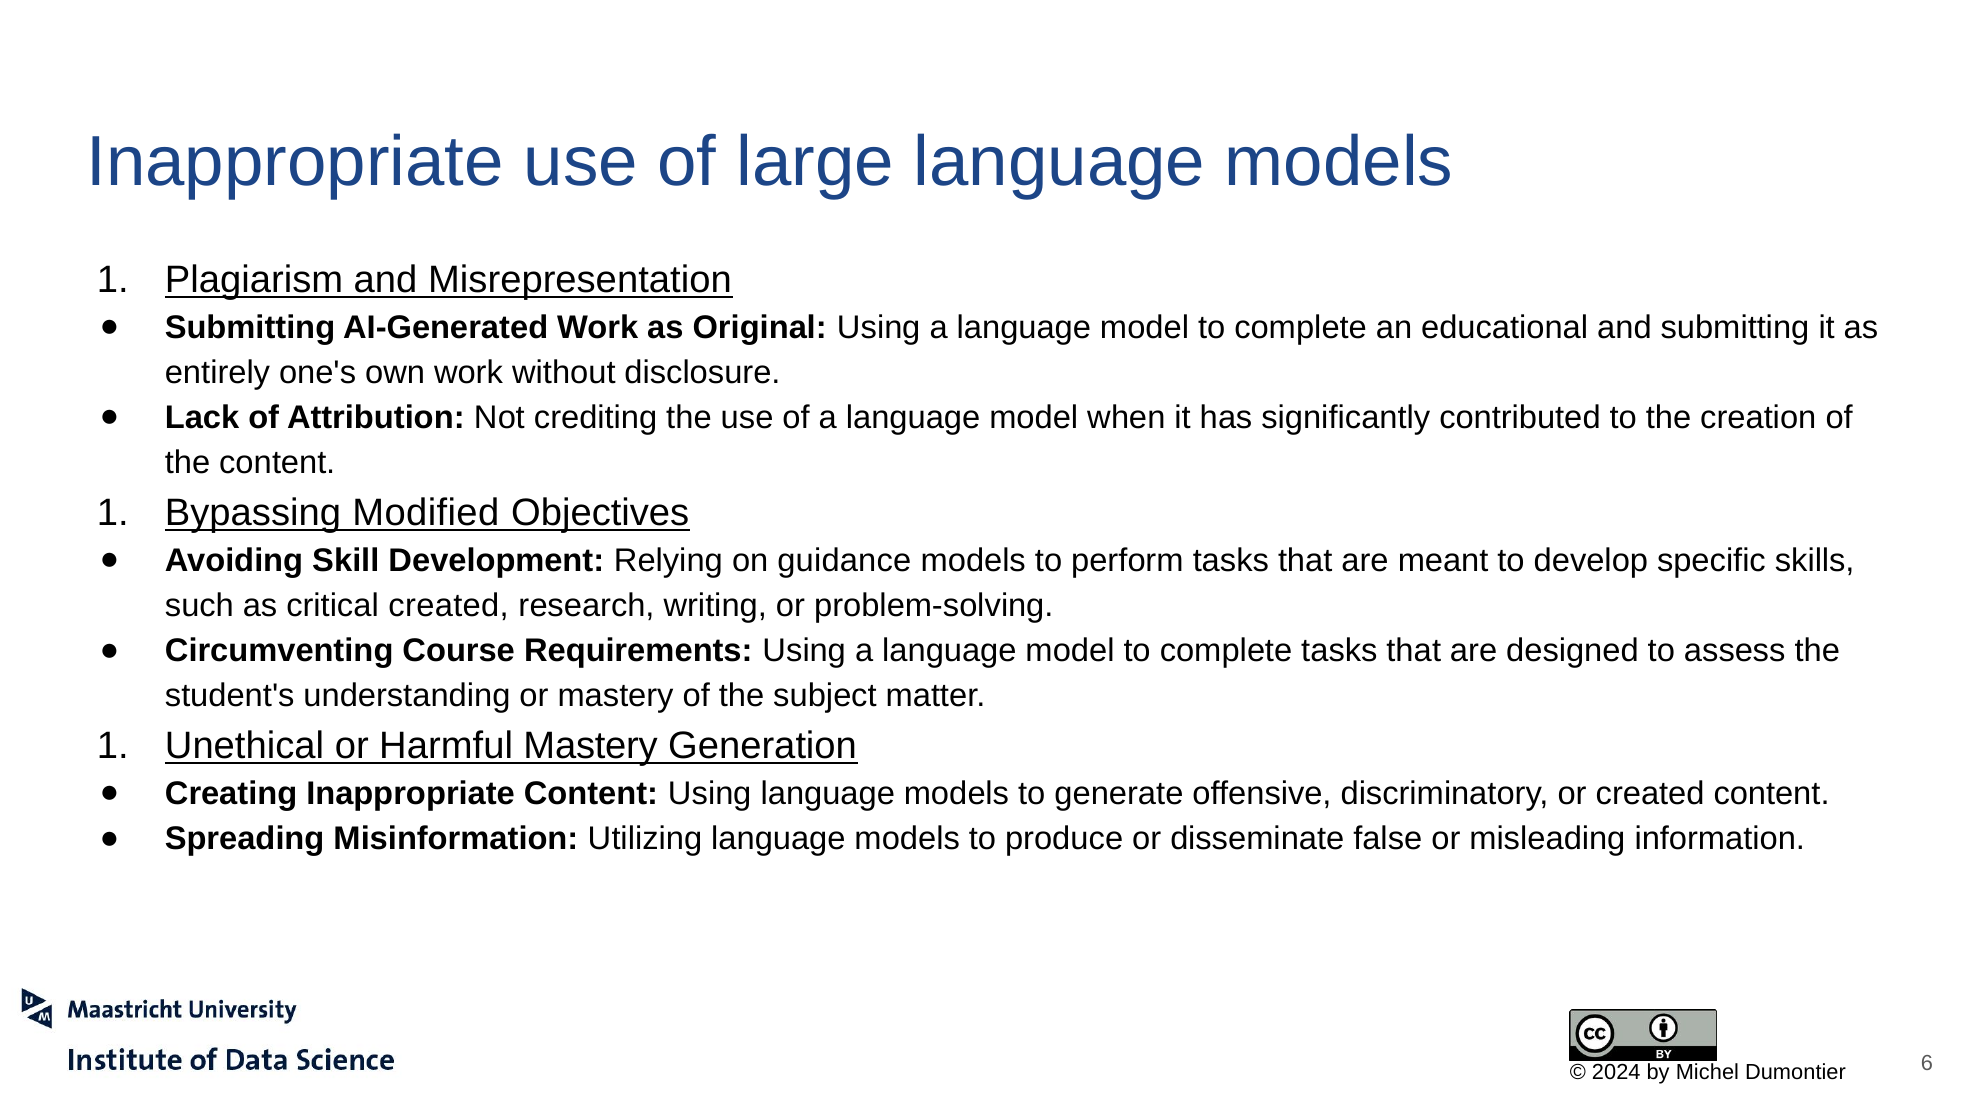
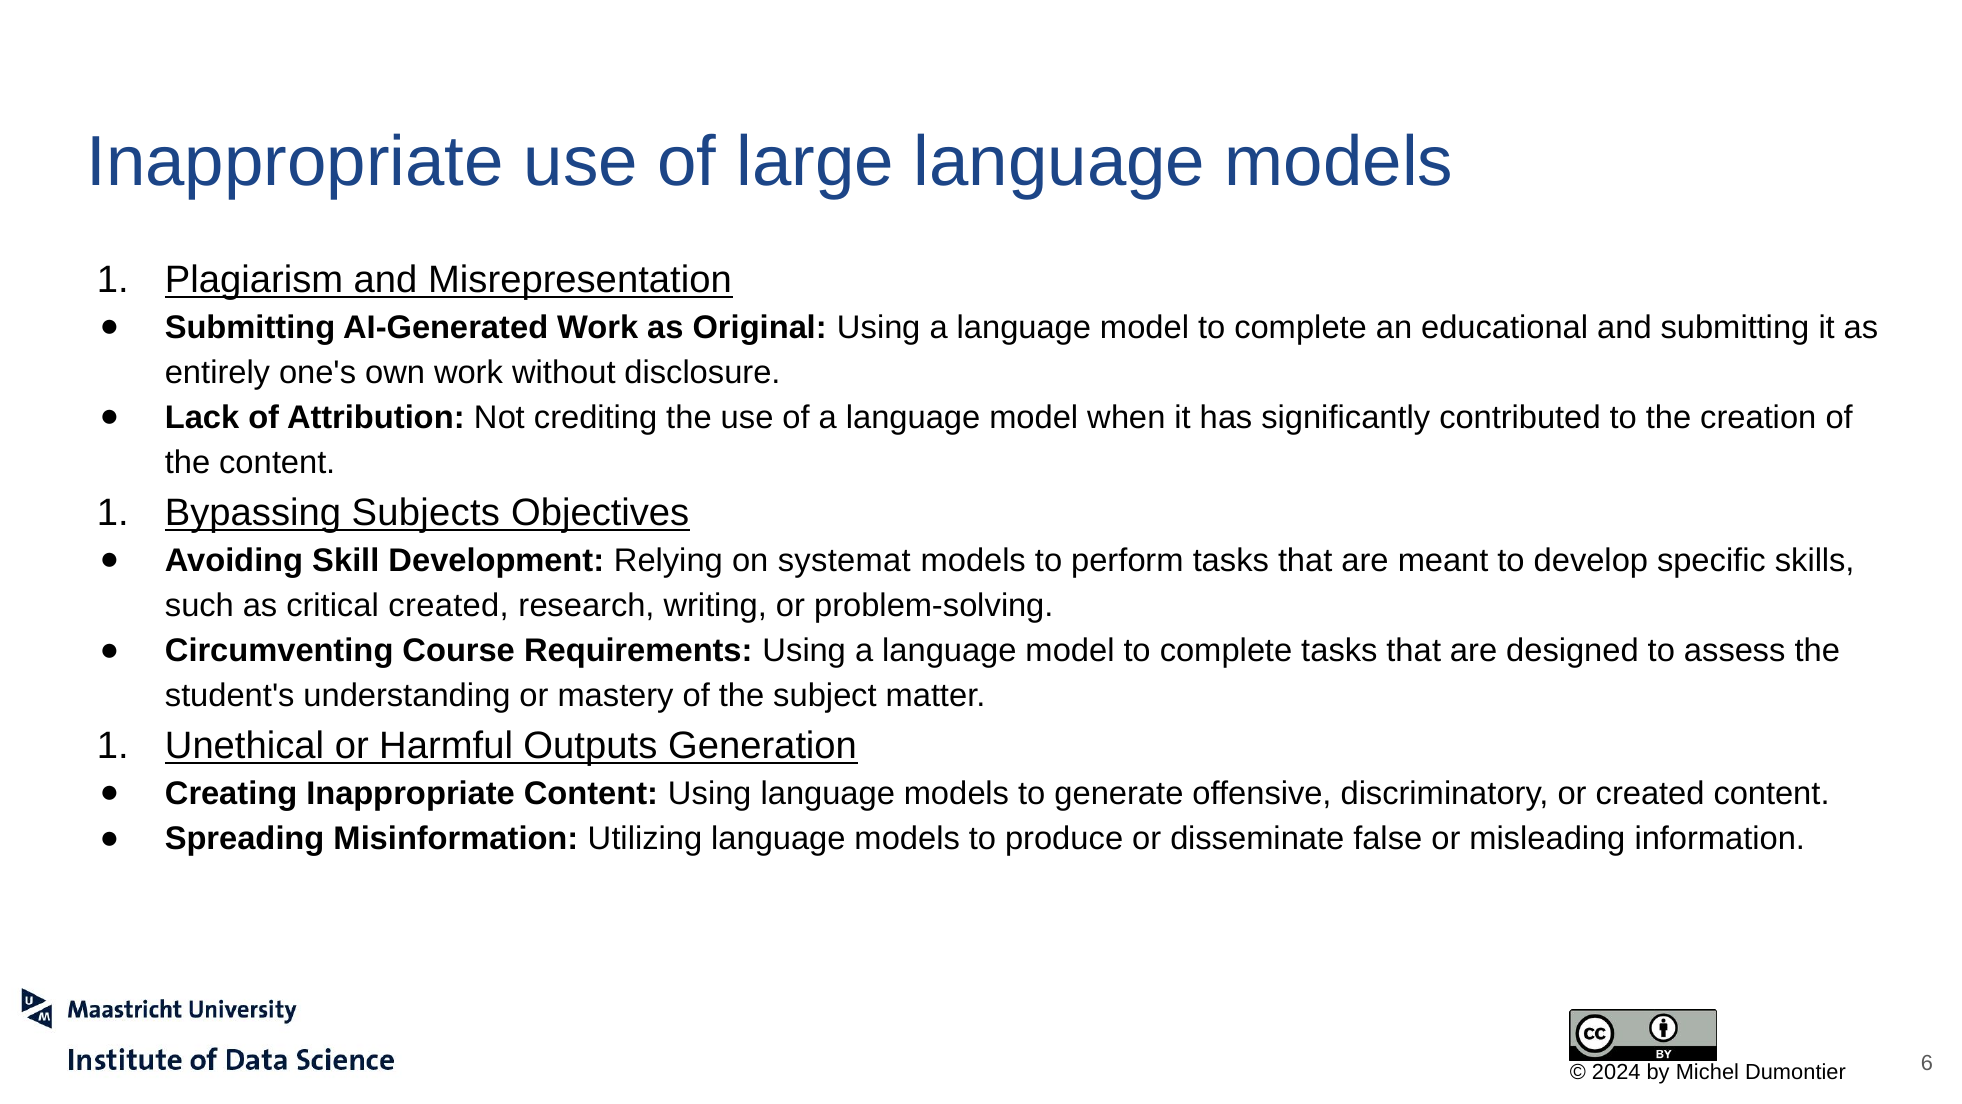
Modified: Modified -> Subjects (426, 513)
guidance: guidance -> systemat (844, 561)
Harmful Mastery: Mastery -> Outputs (590, 746)
